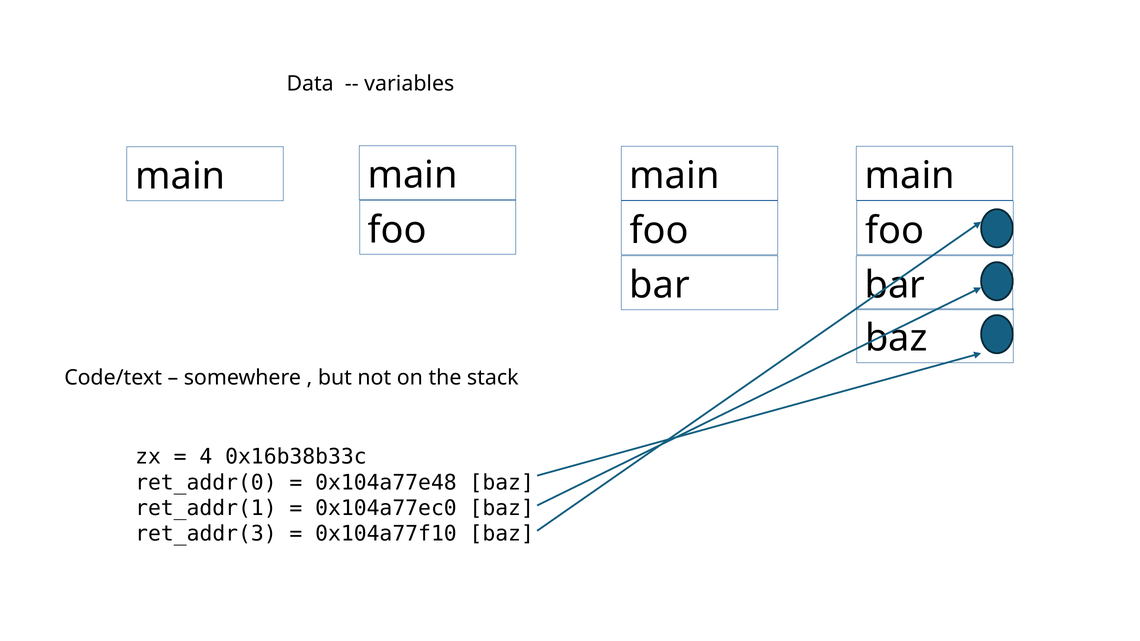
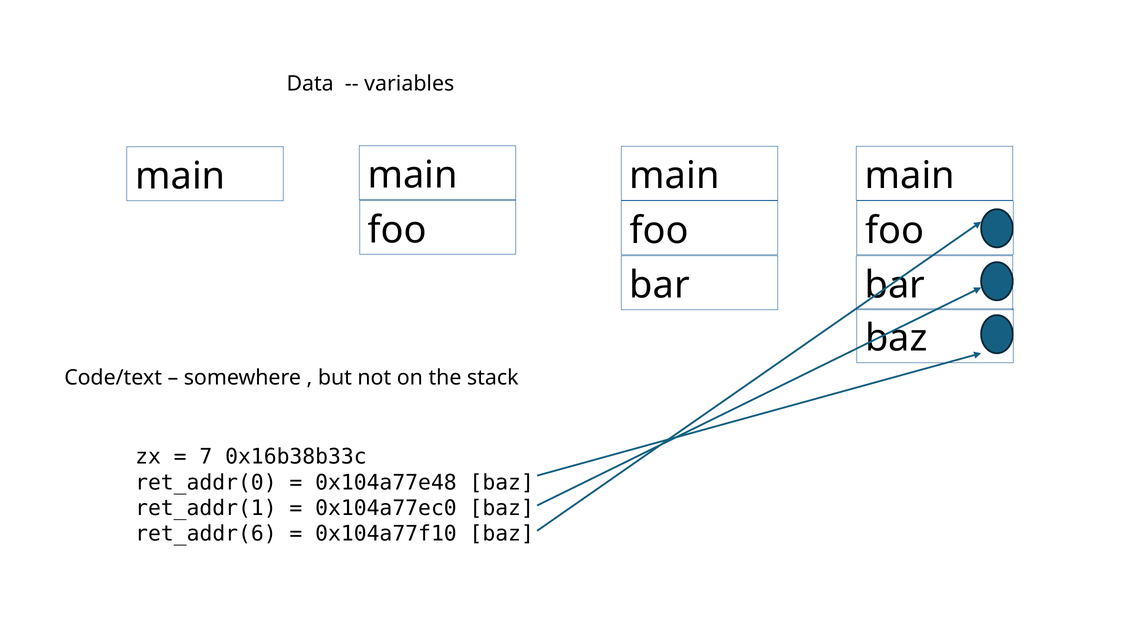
4: 4 -> 7 (206, 457)
ret_addr(3: ret_addr(3 -> ret_addr(6 (206, 534)
